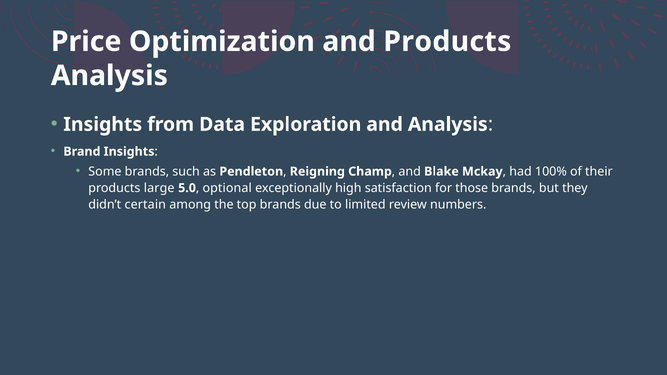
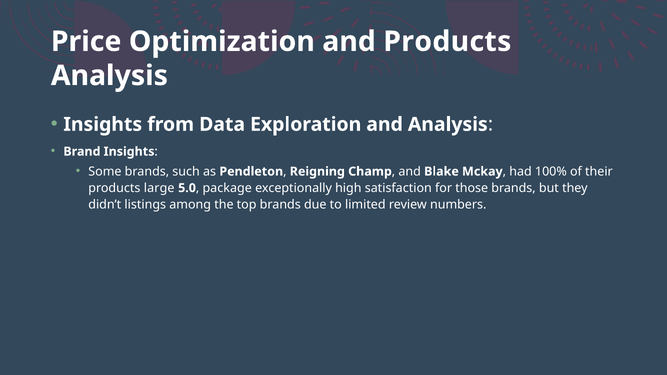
optional: optional -> package (227, 188)
certain: certain -> listings (145, 205)
